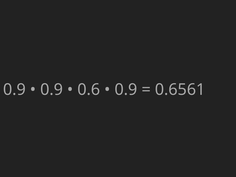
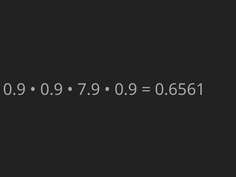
0.6: 0.6 -> 7.9 (89, 90)
